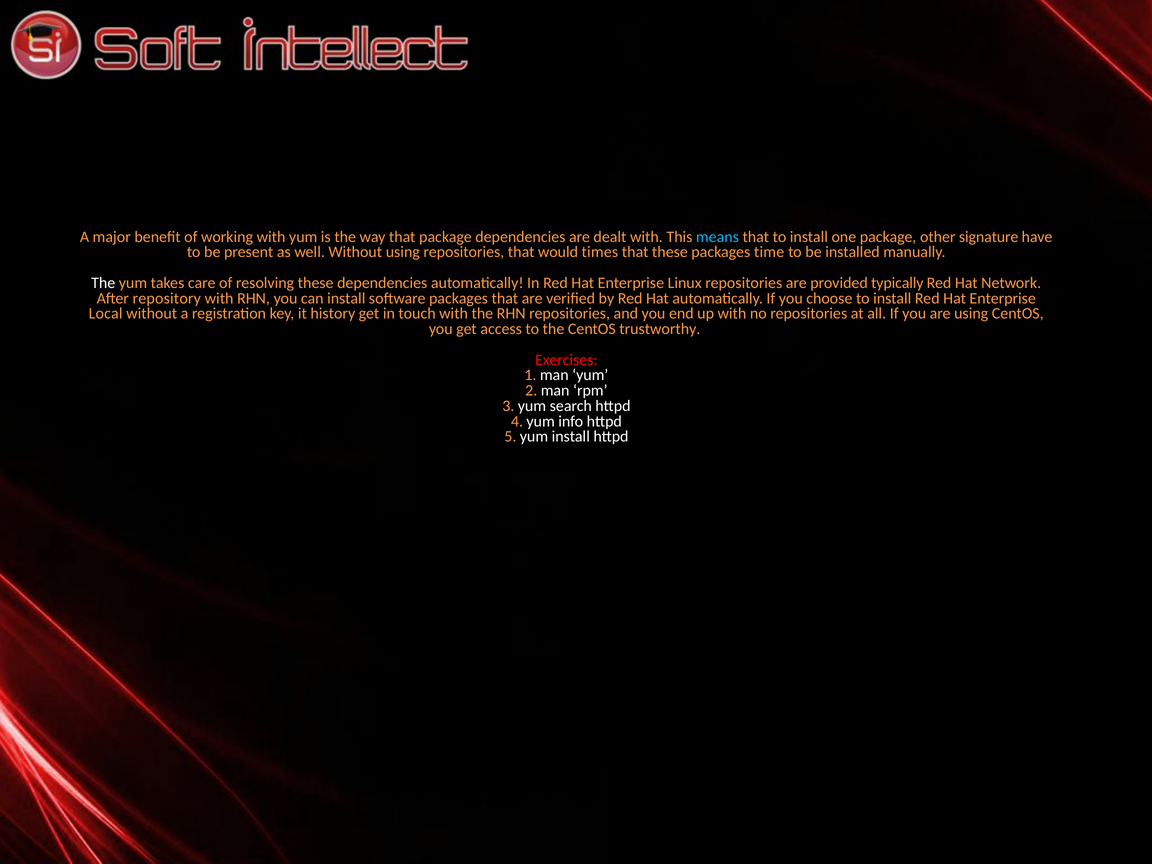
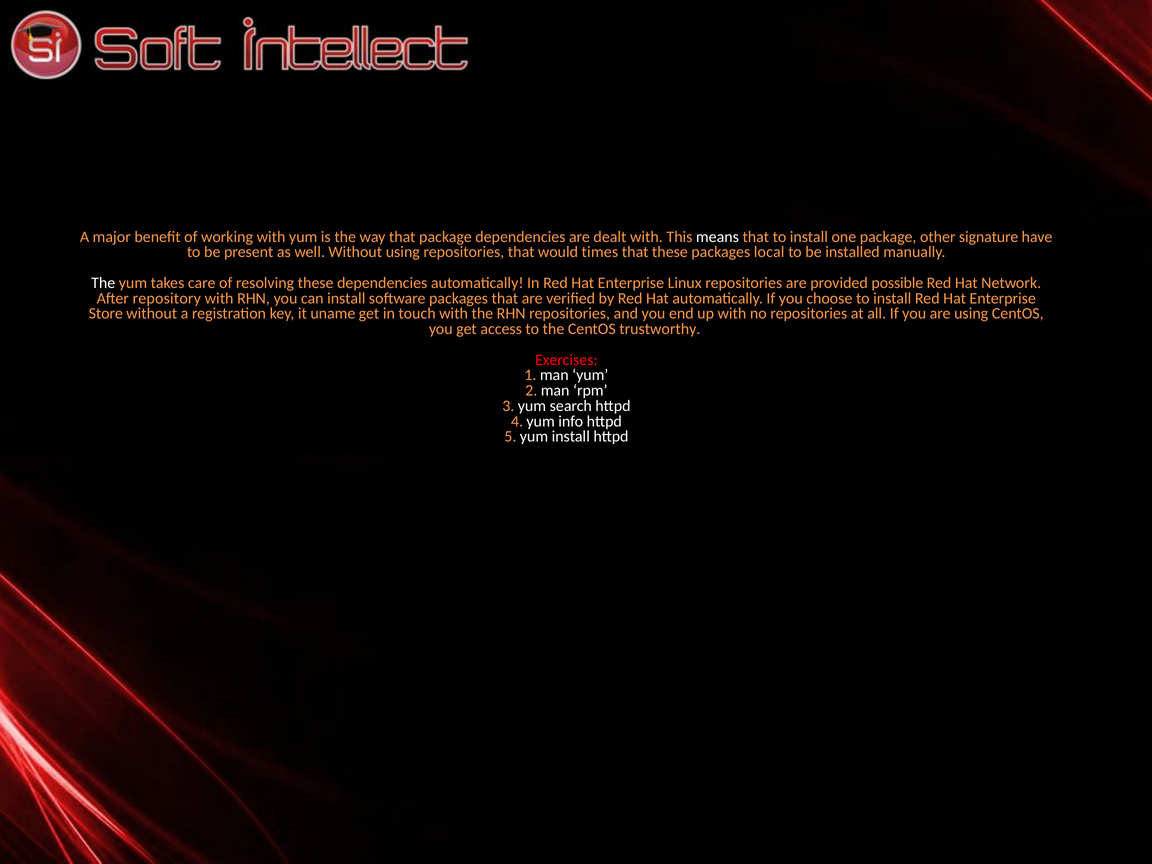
means colour: light blue -> white (717, 237)
time: time -> local (769, 252)
typically: typically -> possible (897, 283)
Local: Local -> Store (106, 314)
history: history -> uname (333, 314)
